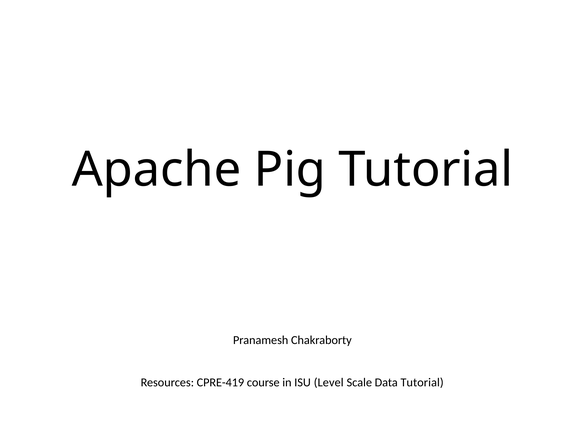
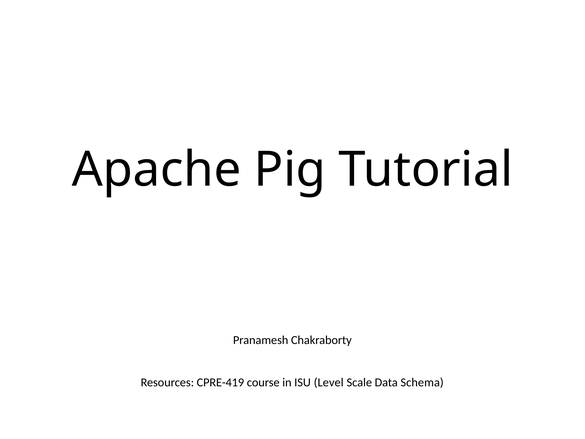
Data Tutorial: Tutorial -> Schema (422, 382)
